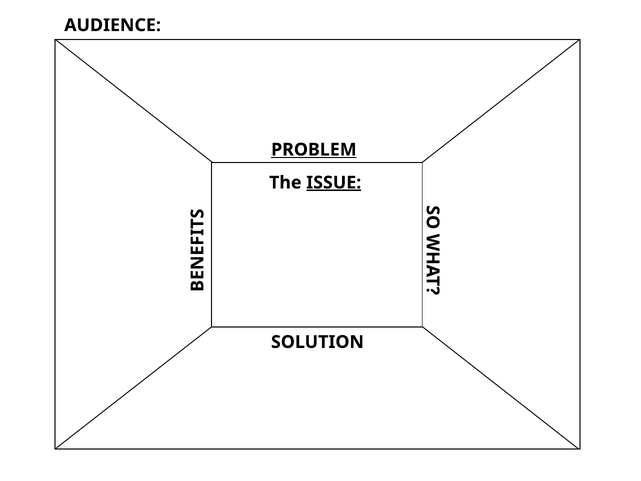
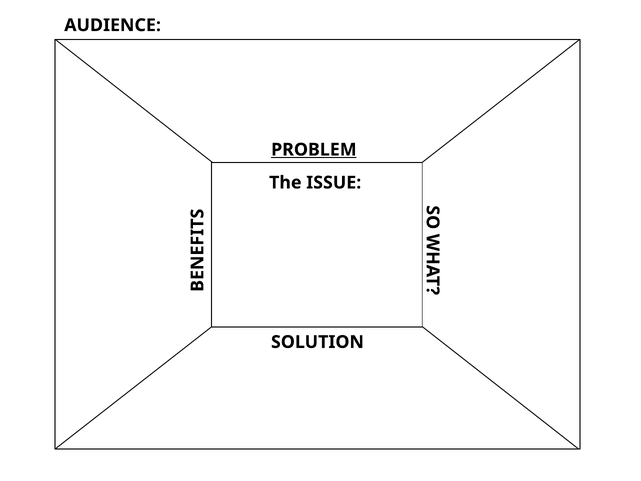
ISSUE underline: present -> none (334, 183)
